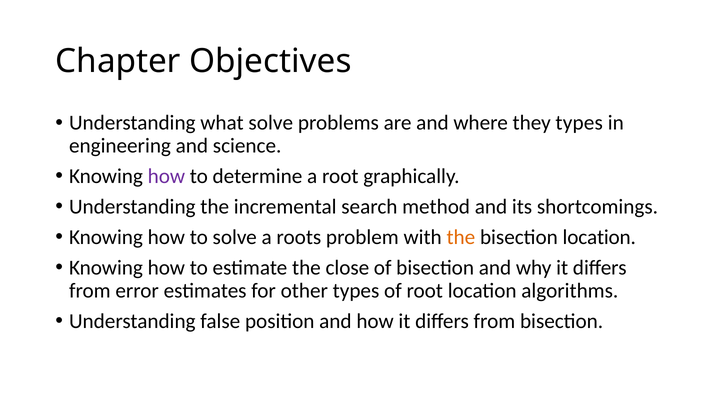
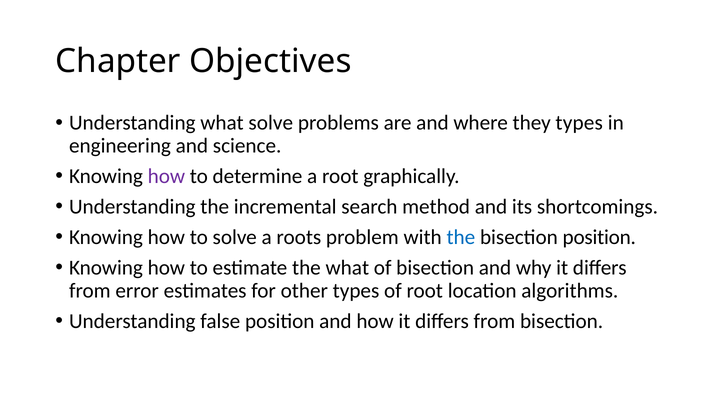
the colour: orange -> blue (461, 237)
bisection location: location -> position (599, 237)
the close: close -> what (347, 268)
